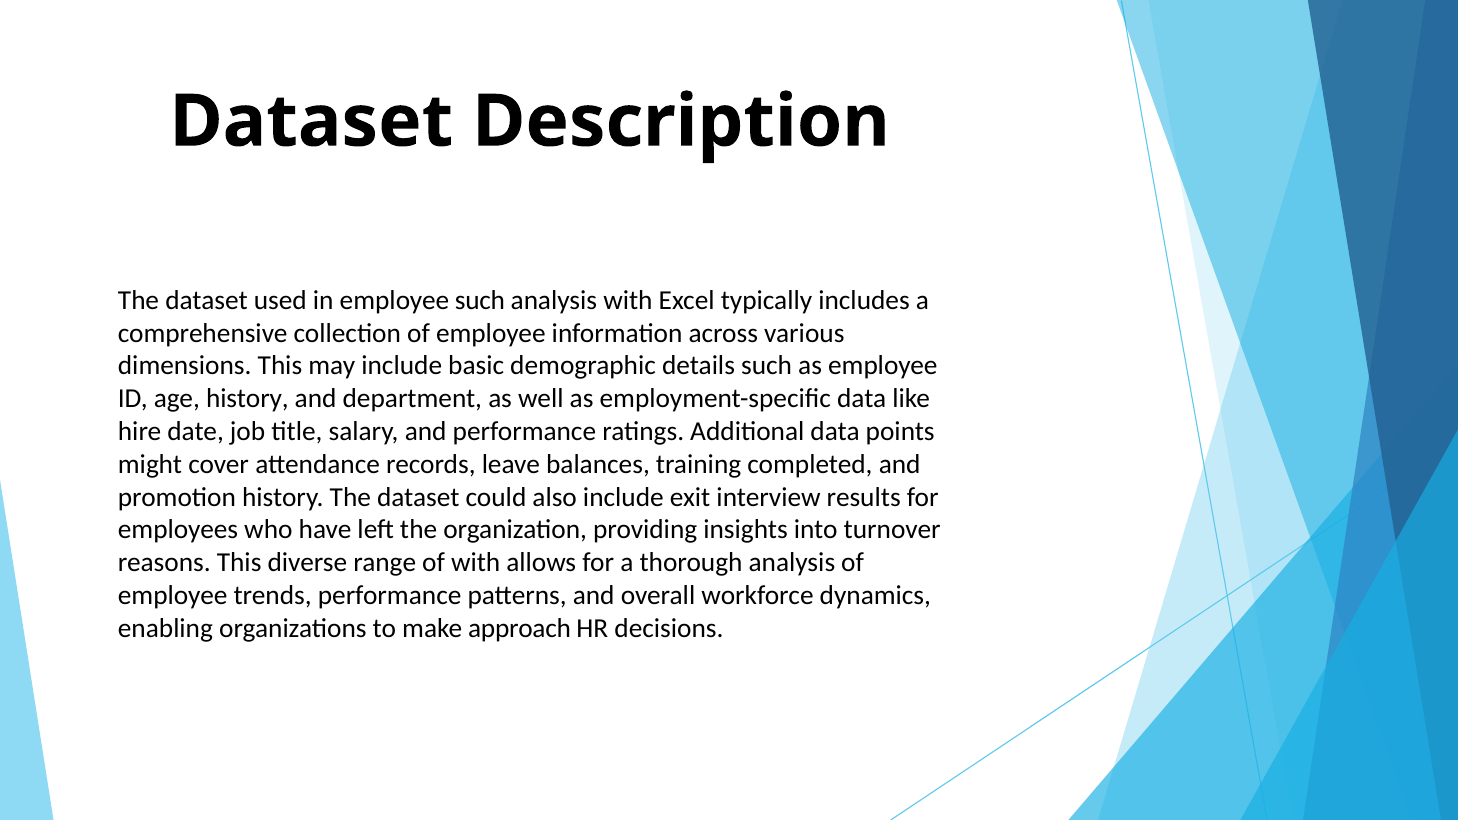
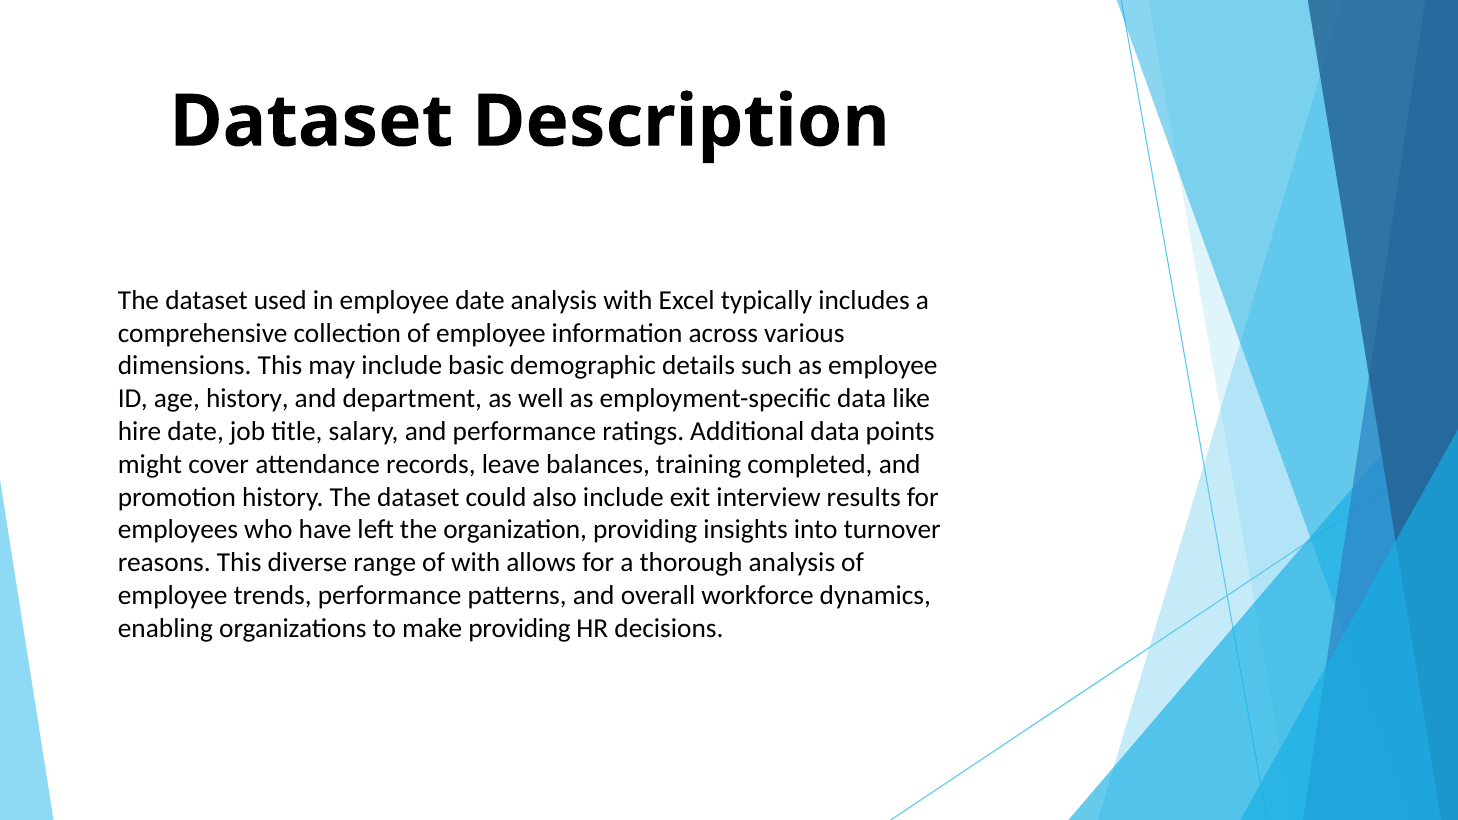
employee such: such -> date (480, 300)
make approach: approach -> providing (520, 628)
